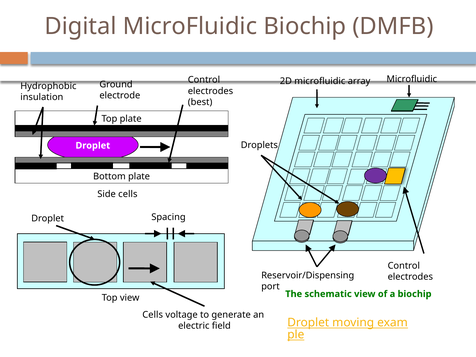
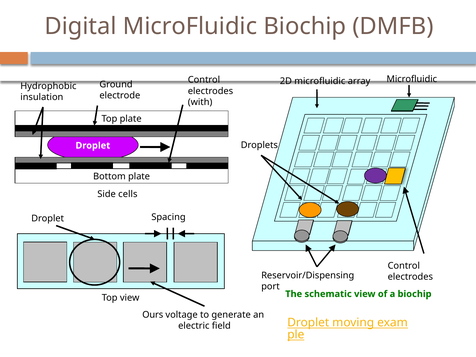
best: best -> with (200, 102)
Cells: Cells -> Ours (153, 315)
